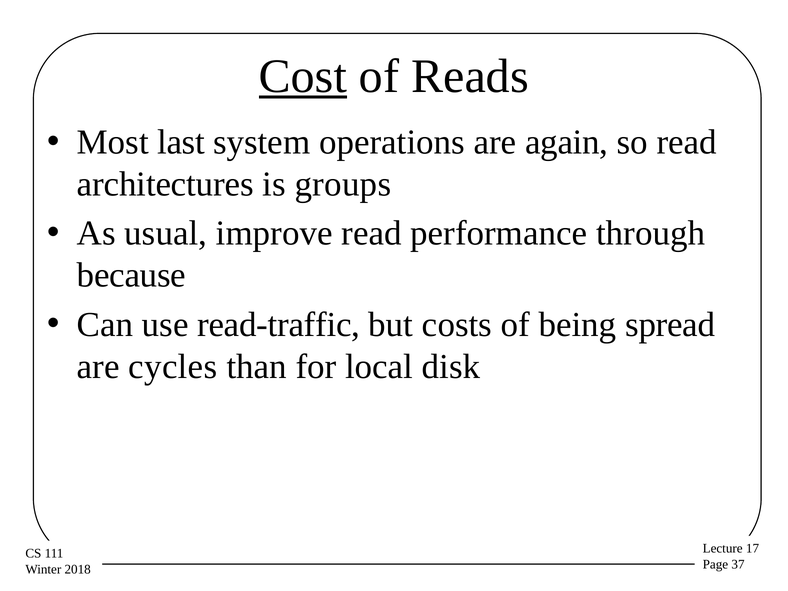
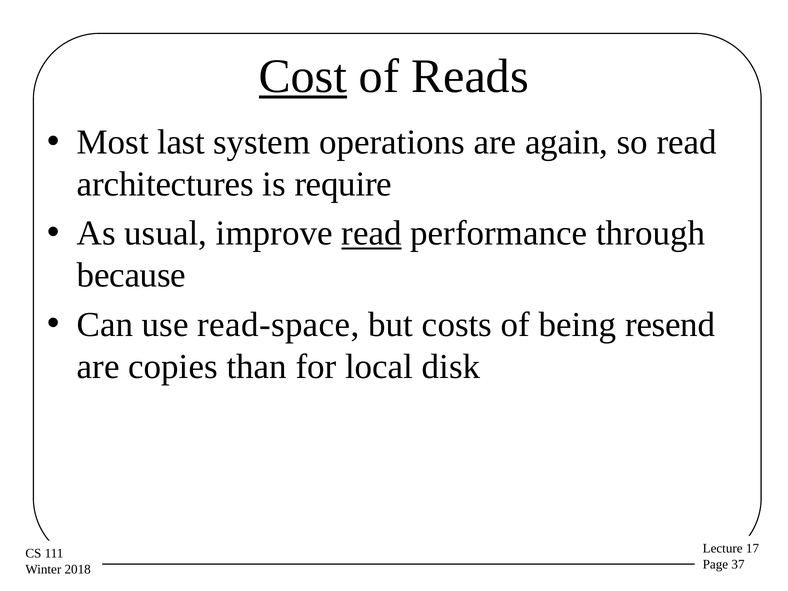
groups: groups -> require (343, 184)
read underline: none -> present (372, 233)
read-traffic: read-traffic -> read-space (278, 324)
spread: spread -> resend (670, 324)
cycles: cycles -> copies (173, 367)
